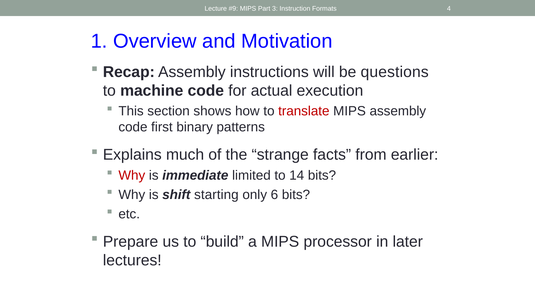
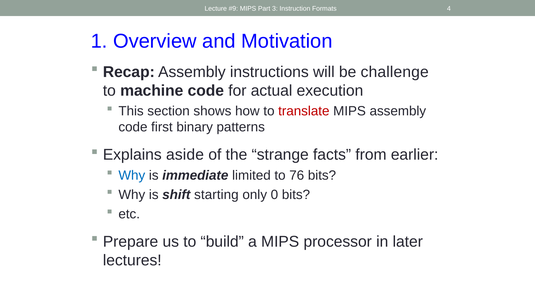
questions: questions -> challenge (395, 72)
much: much -> aside (185, 155)
Why colour: red -> blue (132, 175)
14: 14 -> 76 (297, 175)
6: 6 -> 0 (274, 195)
